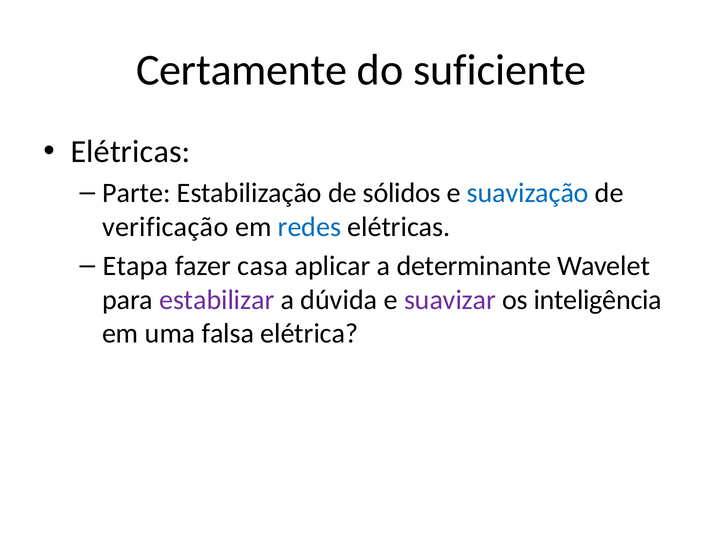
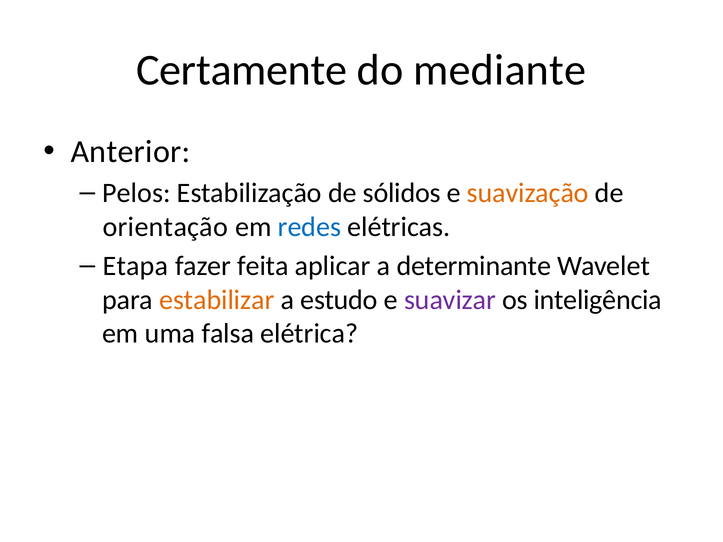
suficiente: suficiente -> mediante (500, 70)
Elétricas: Elétricas -> Anterior (130, 152)
Parte: Parte -> Pelos (136, 193)
suavização colour: blue -> orange (528, 193)
verificação: verificação -> orientação (165, 227)
casa: casa -> feita (263, 266)
estabilizar colour: purple -> orange (217, 300)
dúvida: dúvida -> estudo (339, 300)
